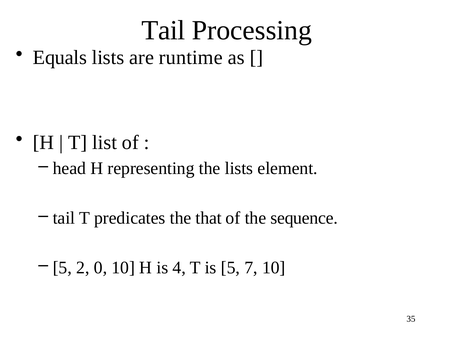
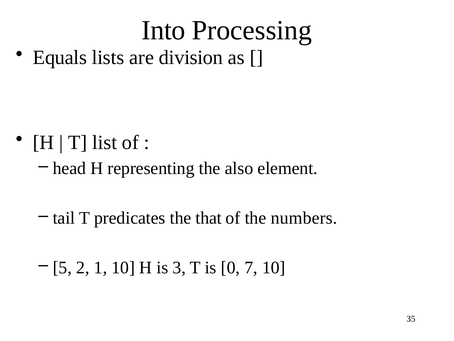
Tail: Tail -> Into (163, 30)
runtime: runtime -> division (191, 57)
the lists: lists -> also (239, 168)
sequence: sequence -> numbers (304, 218)
0: 0 -> 1 (100, 267)
4: 4 -> 3 (179, 267)
5: 5 -> 0 (230, 267)
